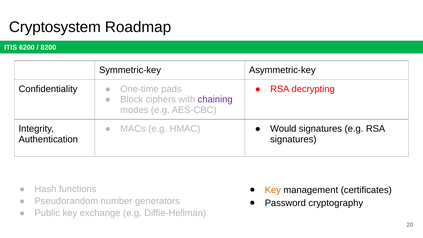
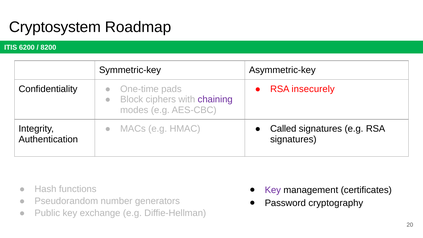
decrypting: decrypting -> insecurely (313, 89)
Would: Would -> Called (283, 129)
Key colour: orange -> purple (273, 190)
